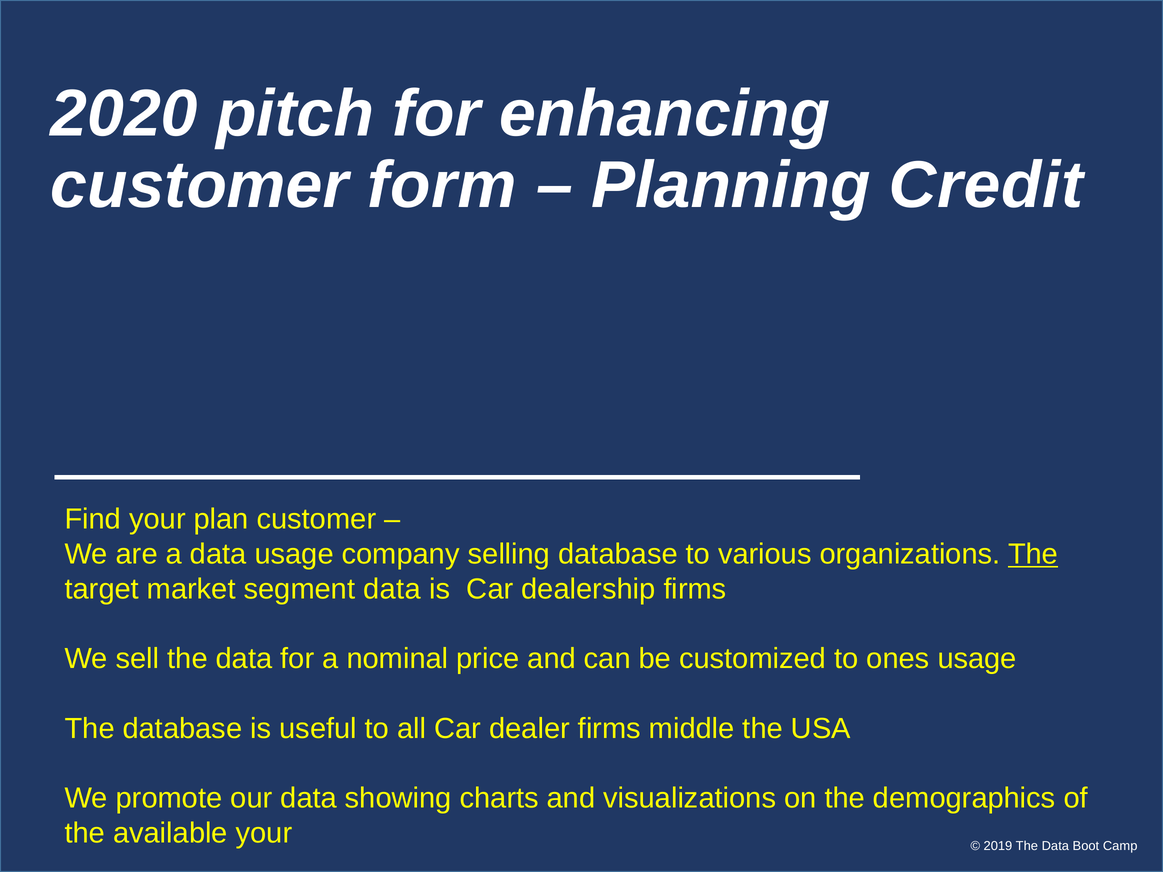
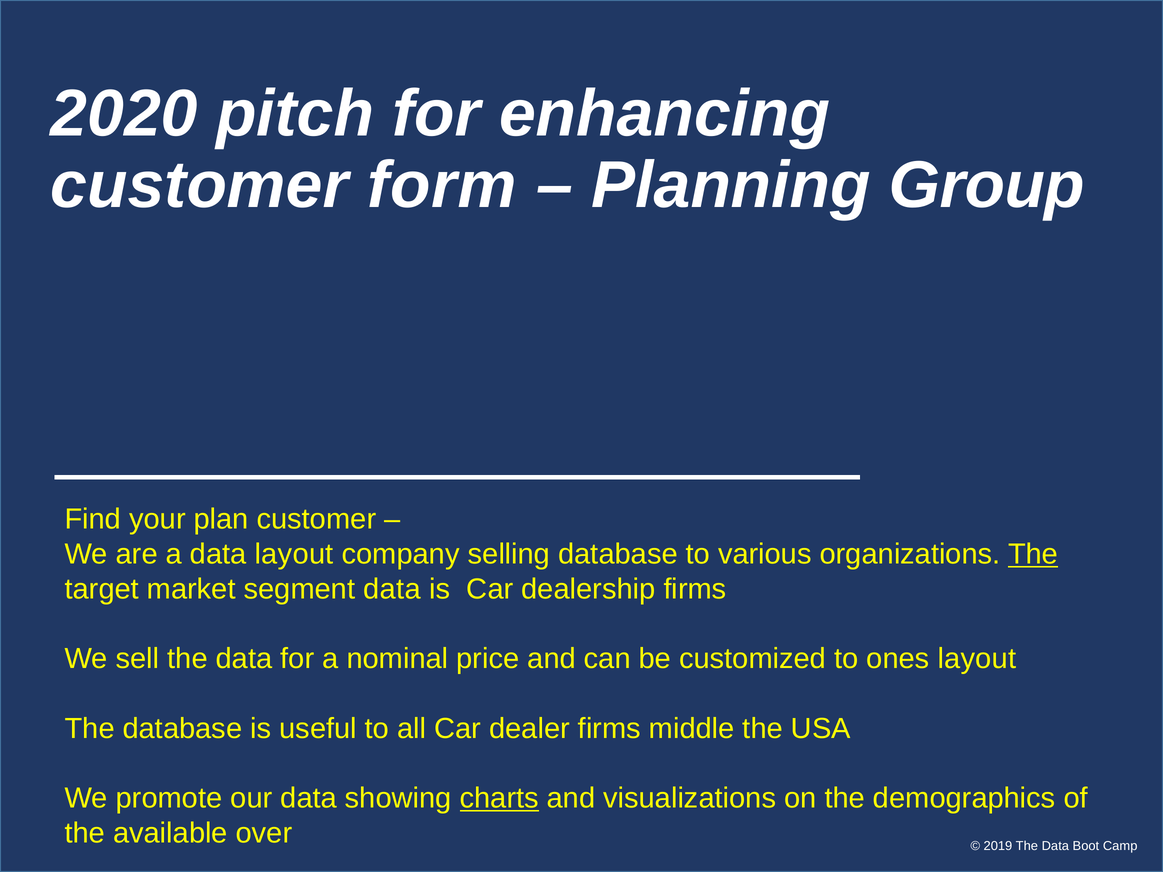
Credit: Credit -> Group (987, 186)
data usage: usage -> layout (294, 554)
ones usage: usage -> layout (977, 659)
charts underline: none -> present (499, 799)
available your: your -> over (264, 833)
